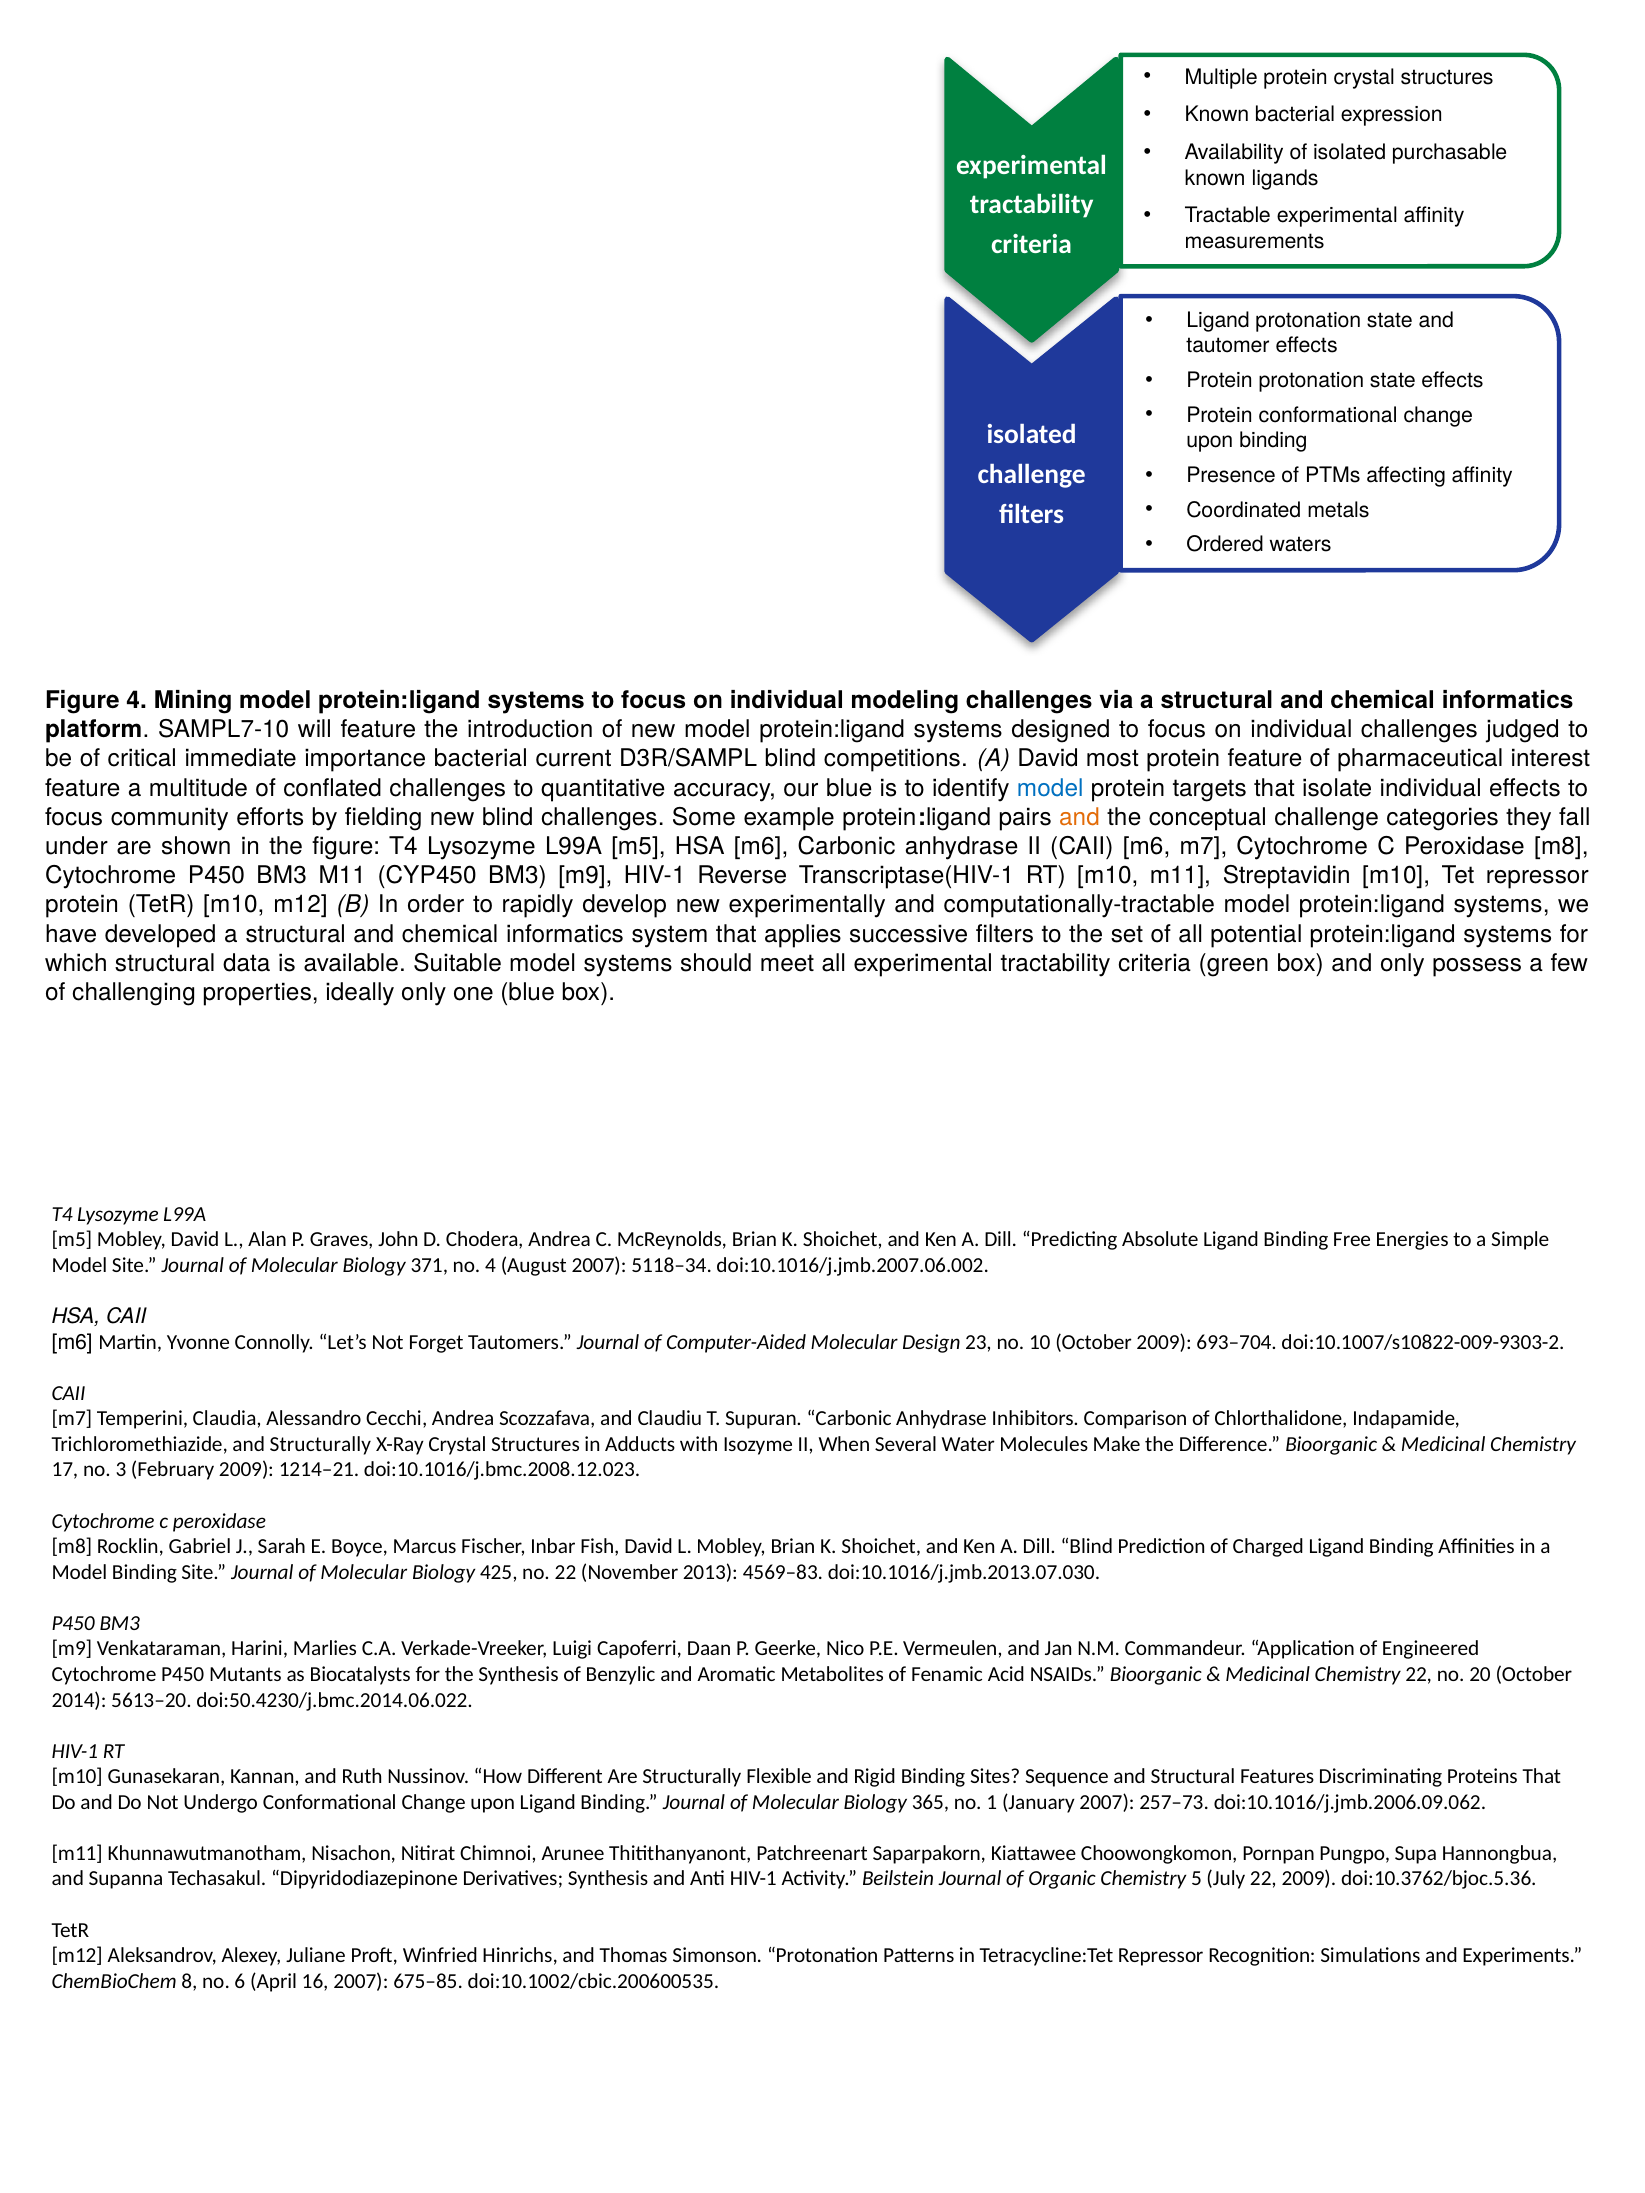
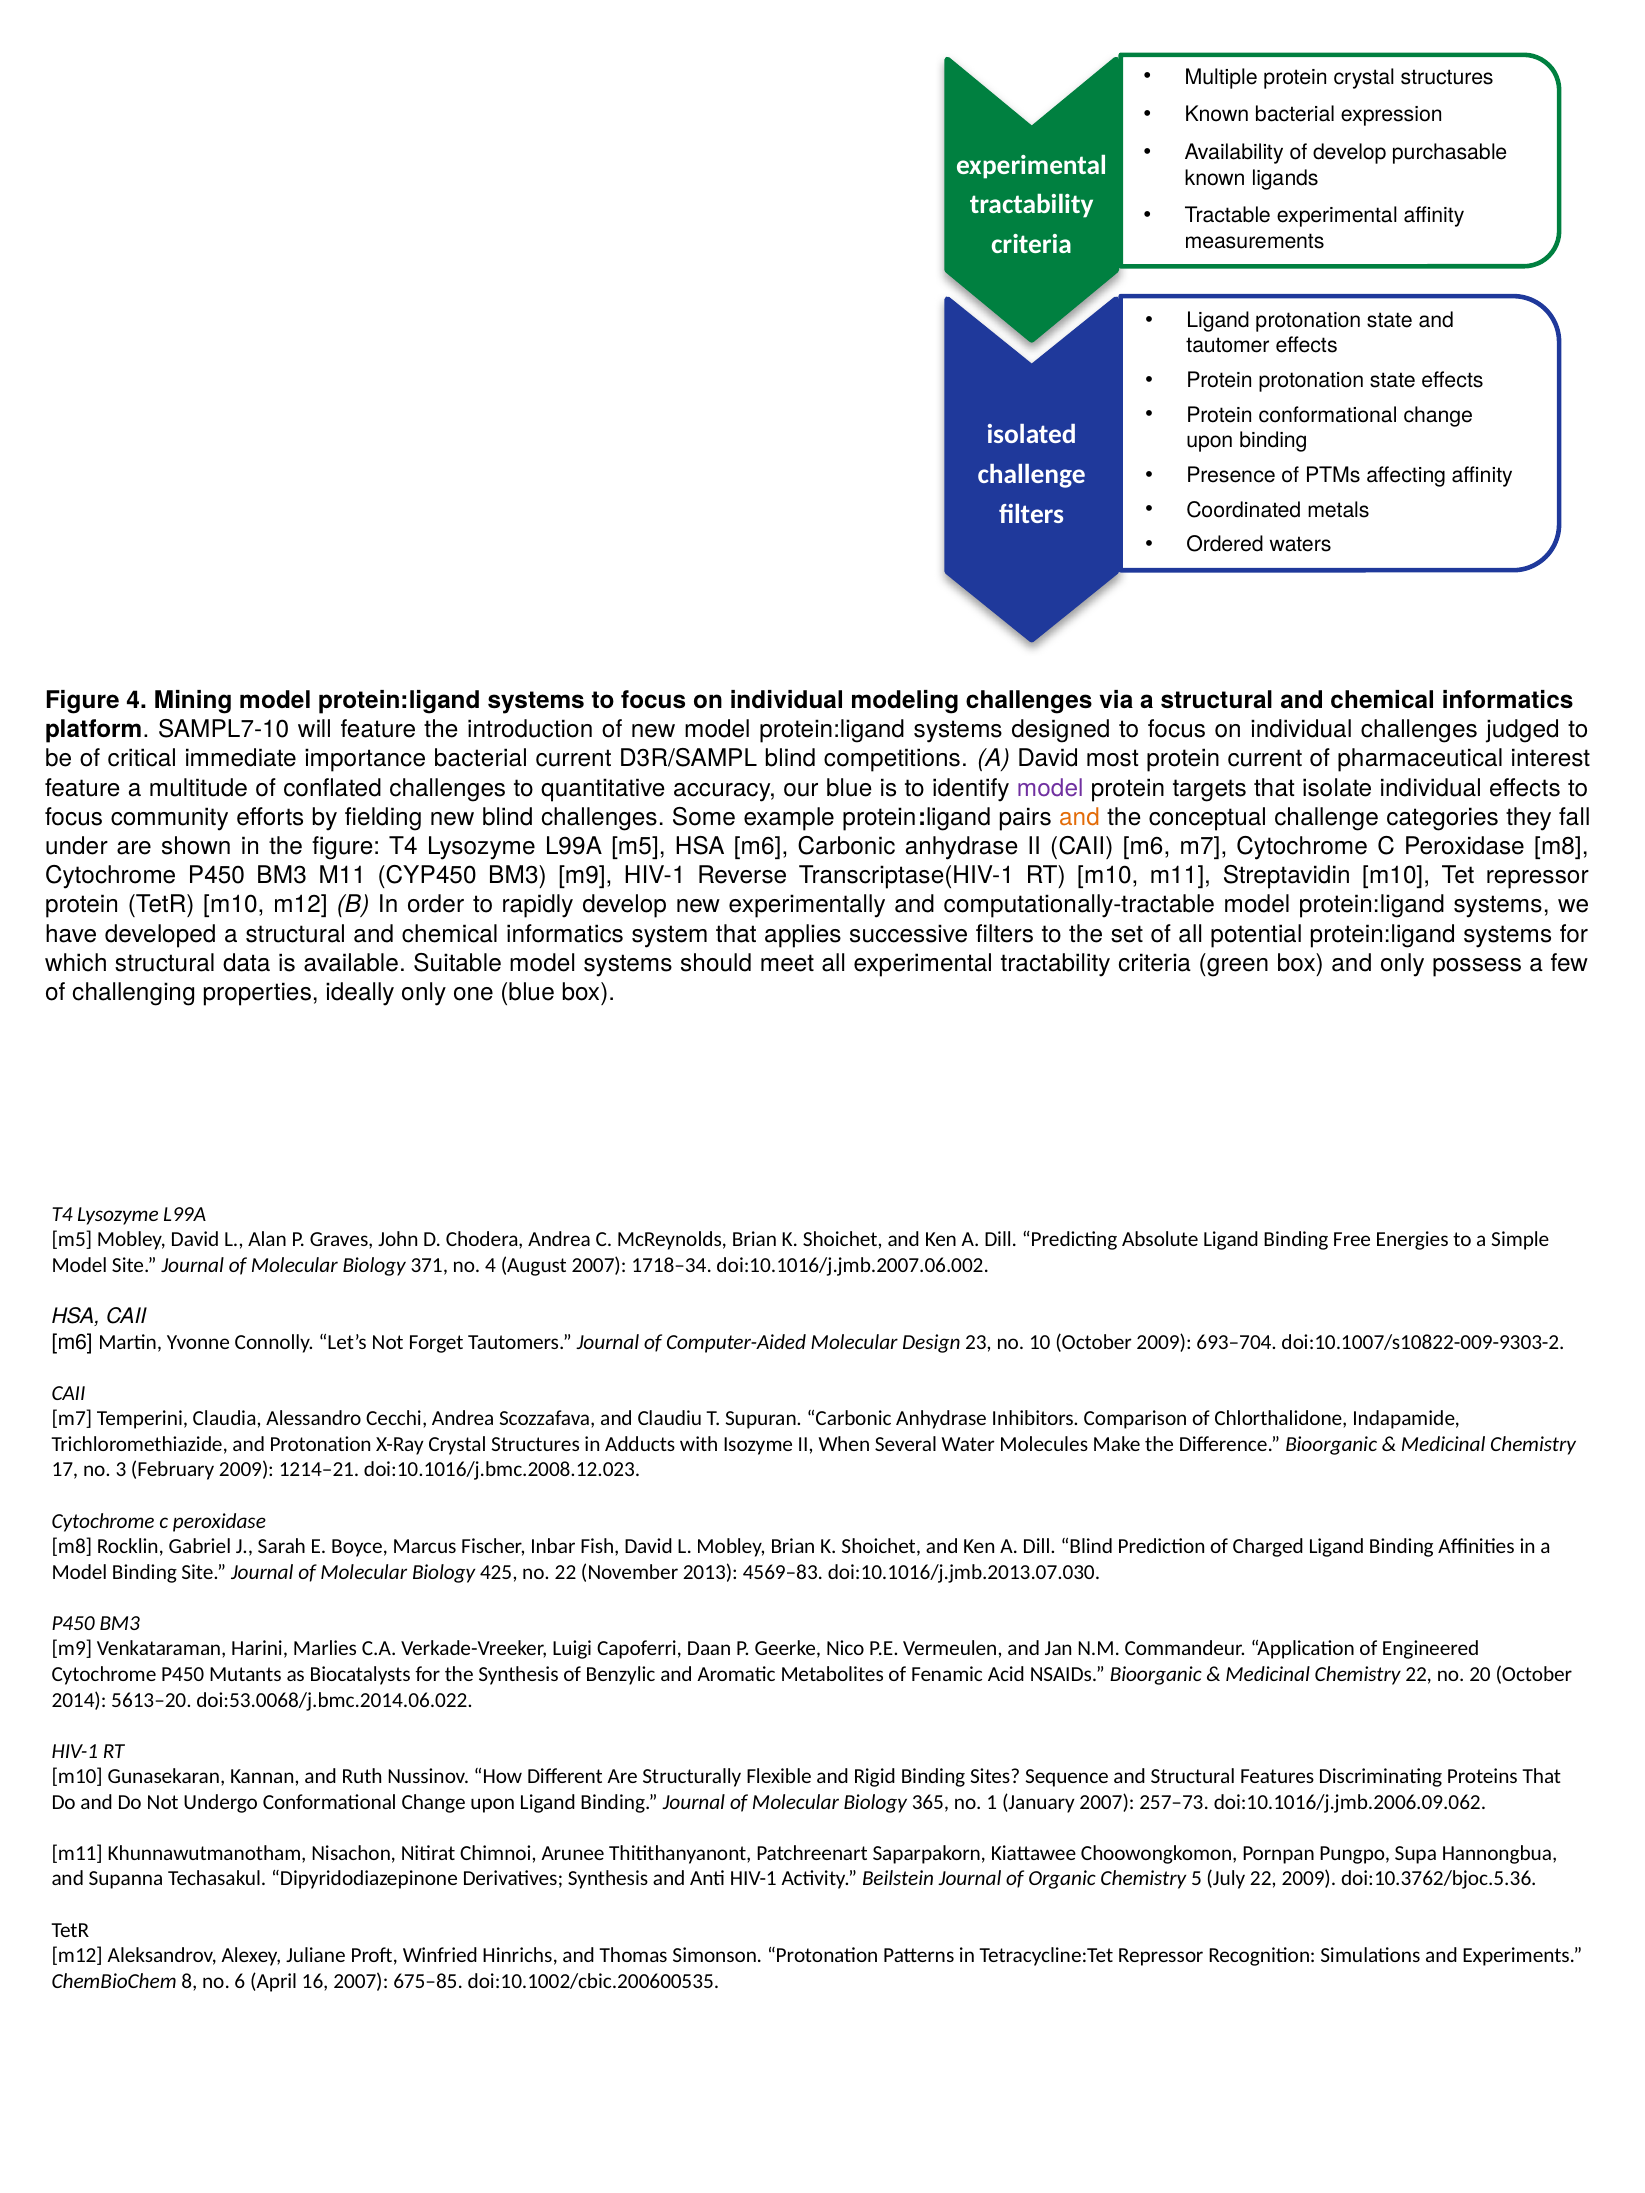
of isolated: isolated -> develop (1350, 153)
protein feature: feature -> current (1265, 759)
model colour: blue -> purple (1050, 788)
5118–34: 5118–34 -> 1718–34 (672, 1266)
and Structurally: Structurally -> Protonation (321, 1445)
doi:50.4230/j.bmc.2014.06.022: doi:50.4230/j.bmc.2014.06.022 -> doi:53.0068/j.bmc.2014.06.022 (335, 1700)
